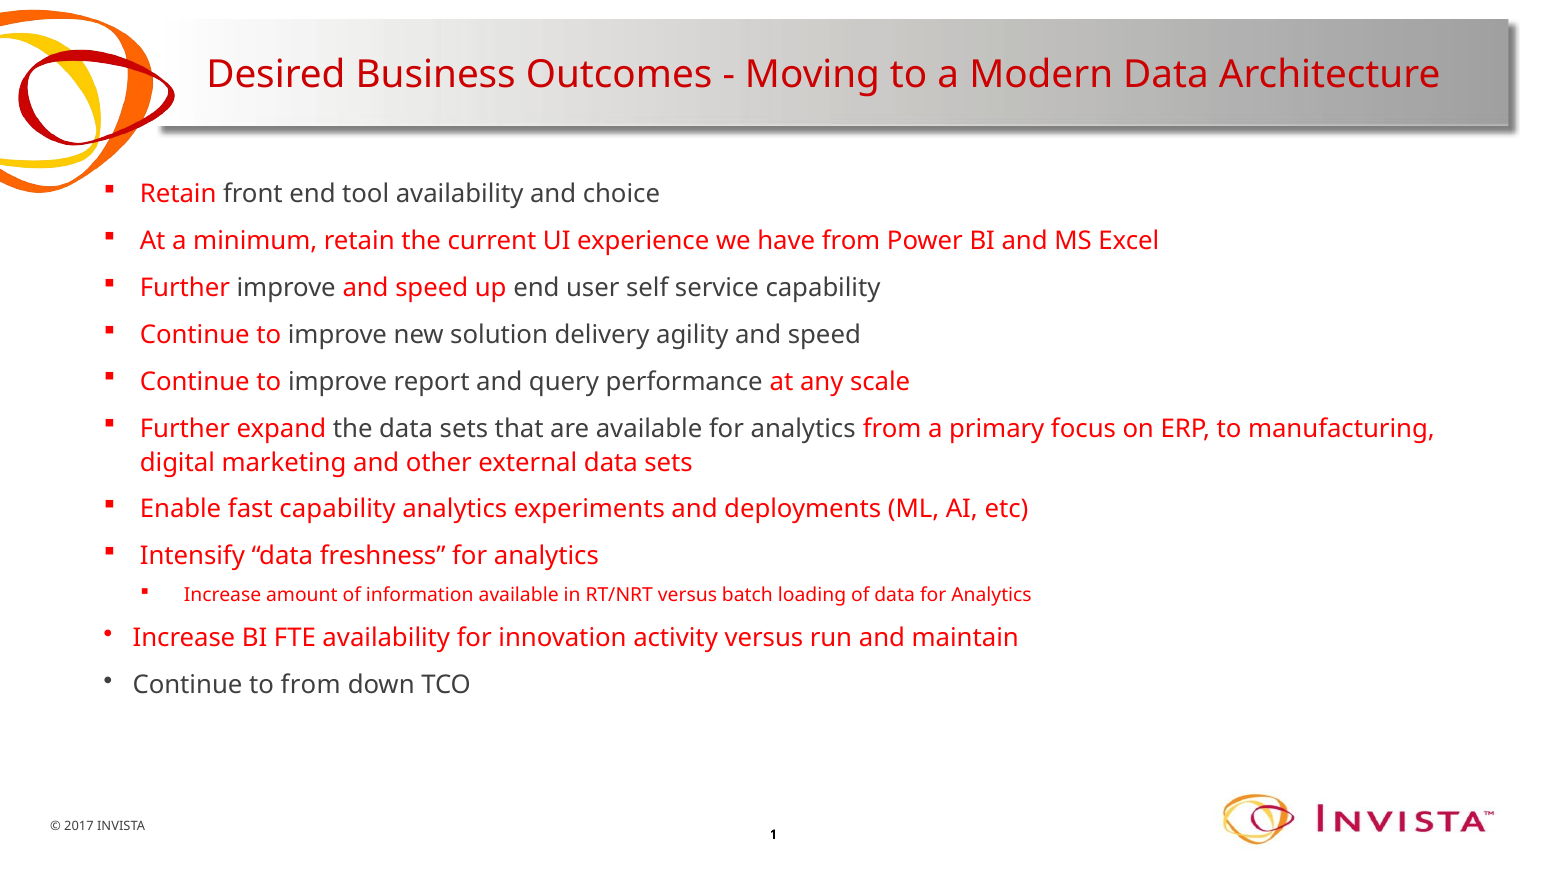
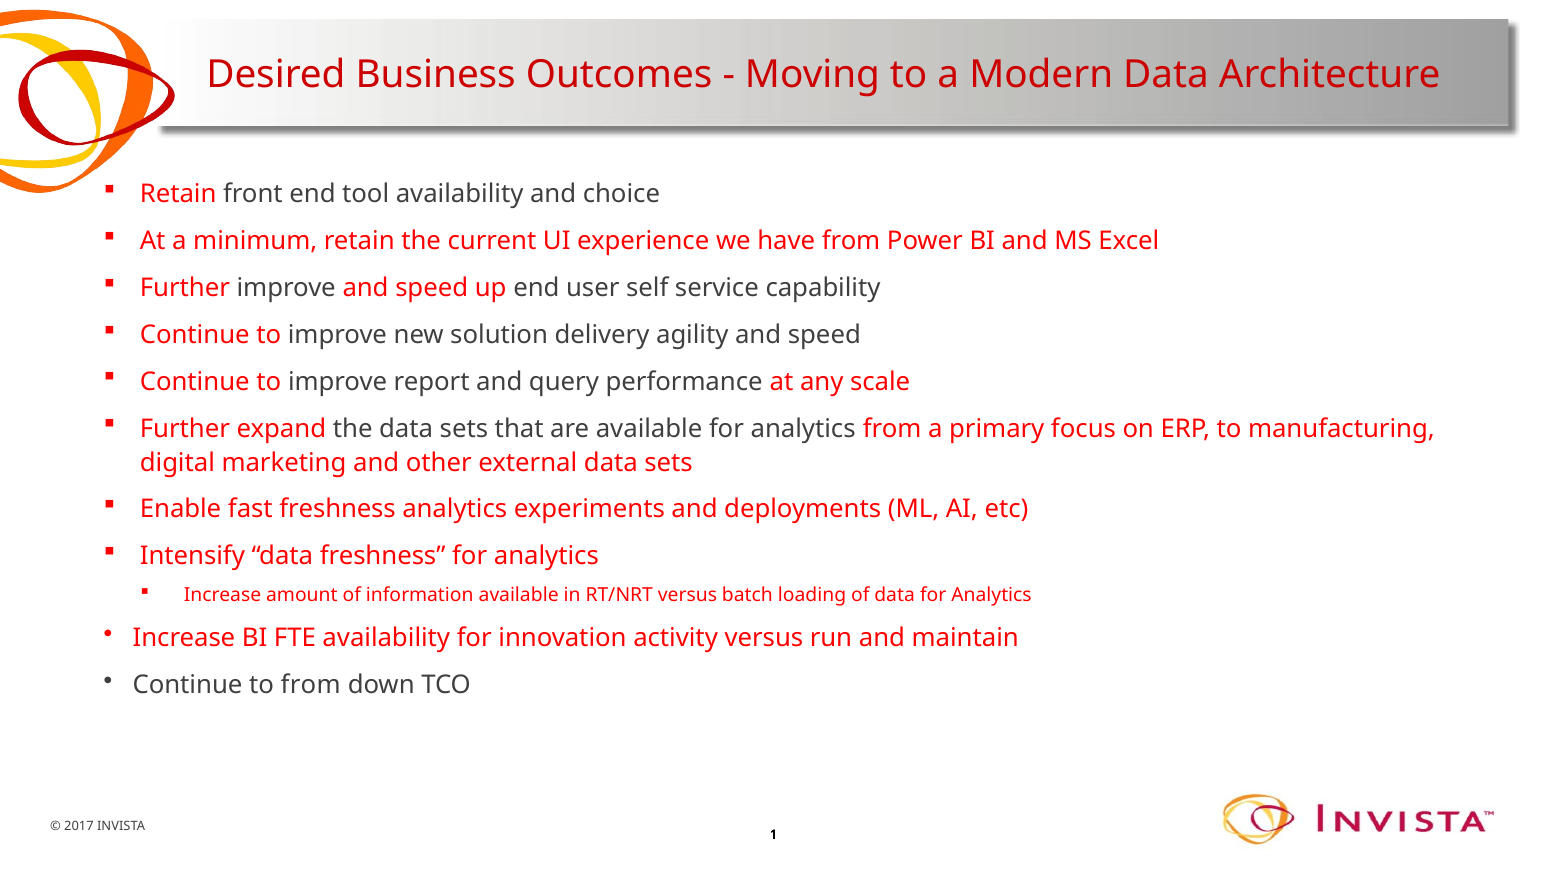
fast capability: capability -> freshness (338, 510)
